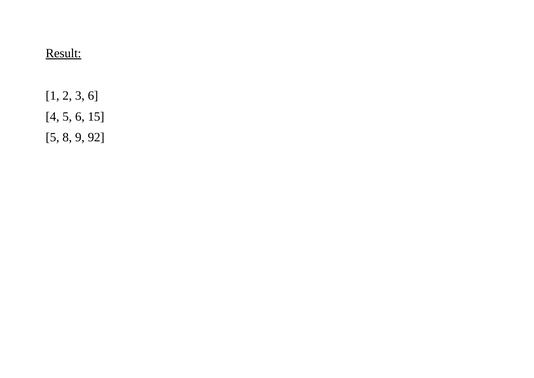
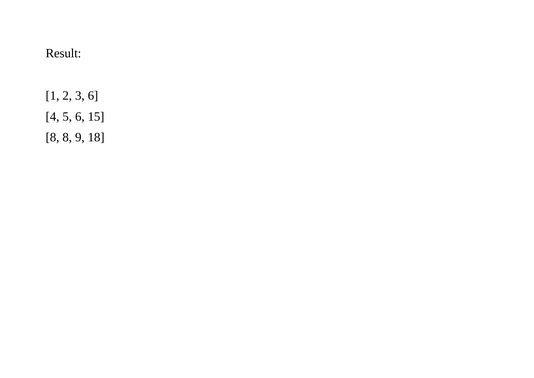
Result underline: present -> none (63, 53)
5: 5 -> 8 (53, 137)
92: 92 -> 18 (96, 137)
